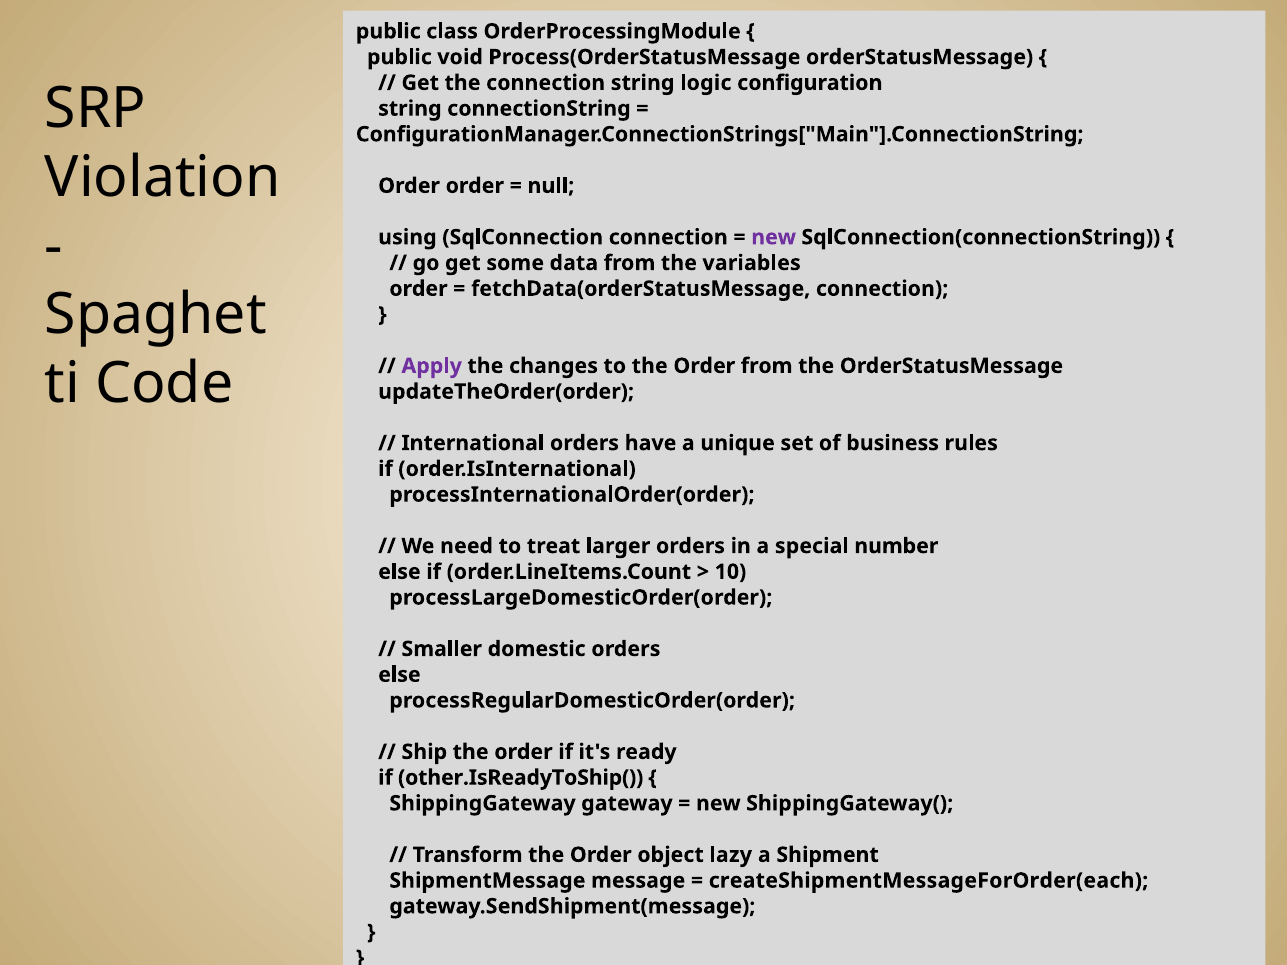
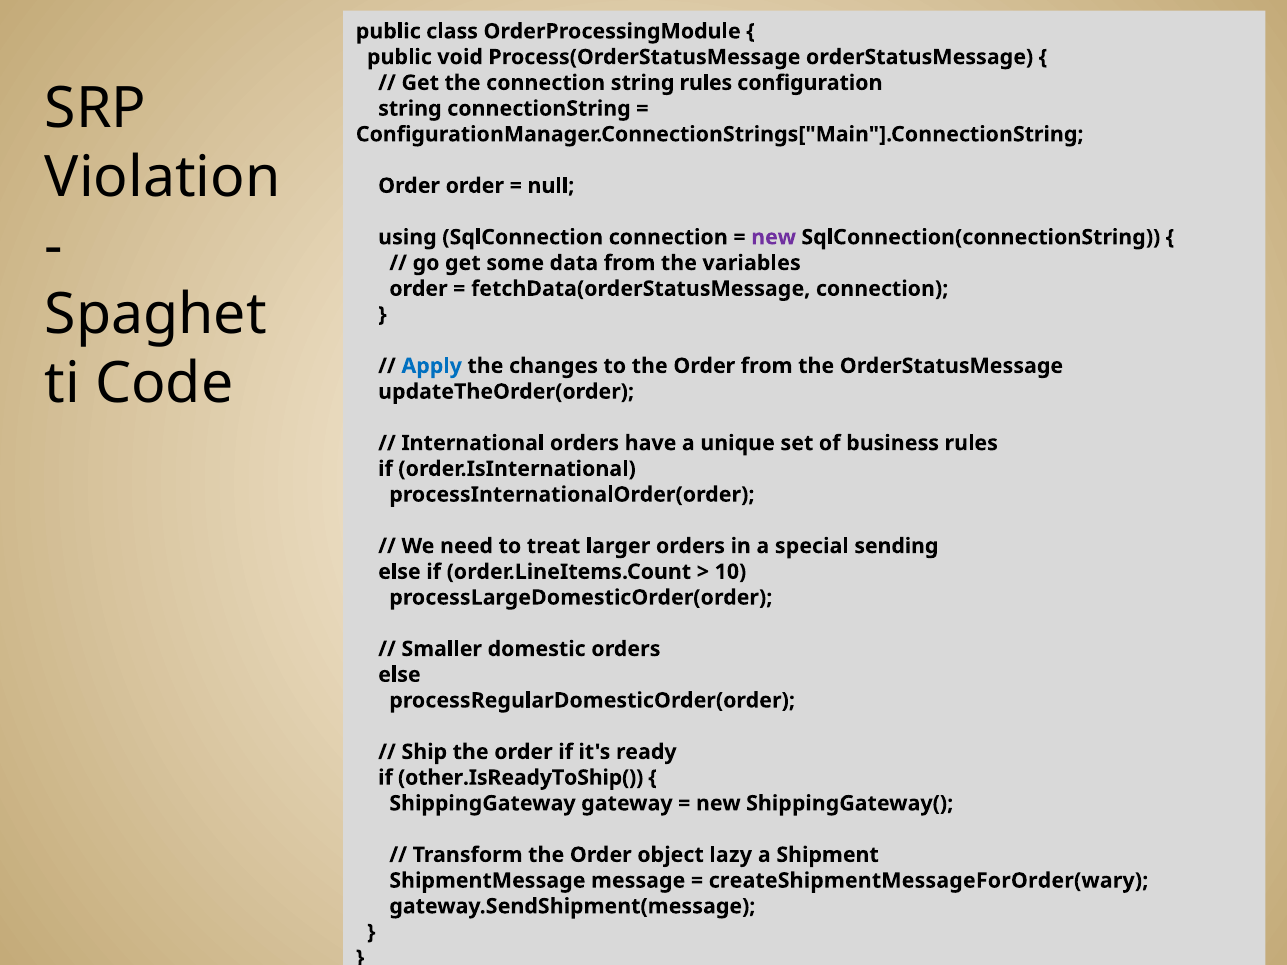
string logic: logic -> rules (706, 83)
Apply colour: purple -> blue (432, 366)
number: number -> sending (896, 546)
createShipmentMessageForOrder(each: createShipmentMessageForOrder(each -> createShipmentMessageForOrder(wary (928, 881)
